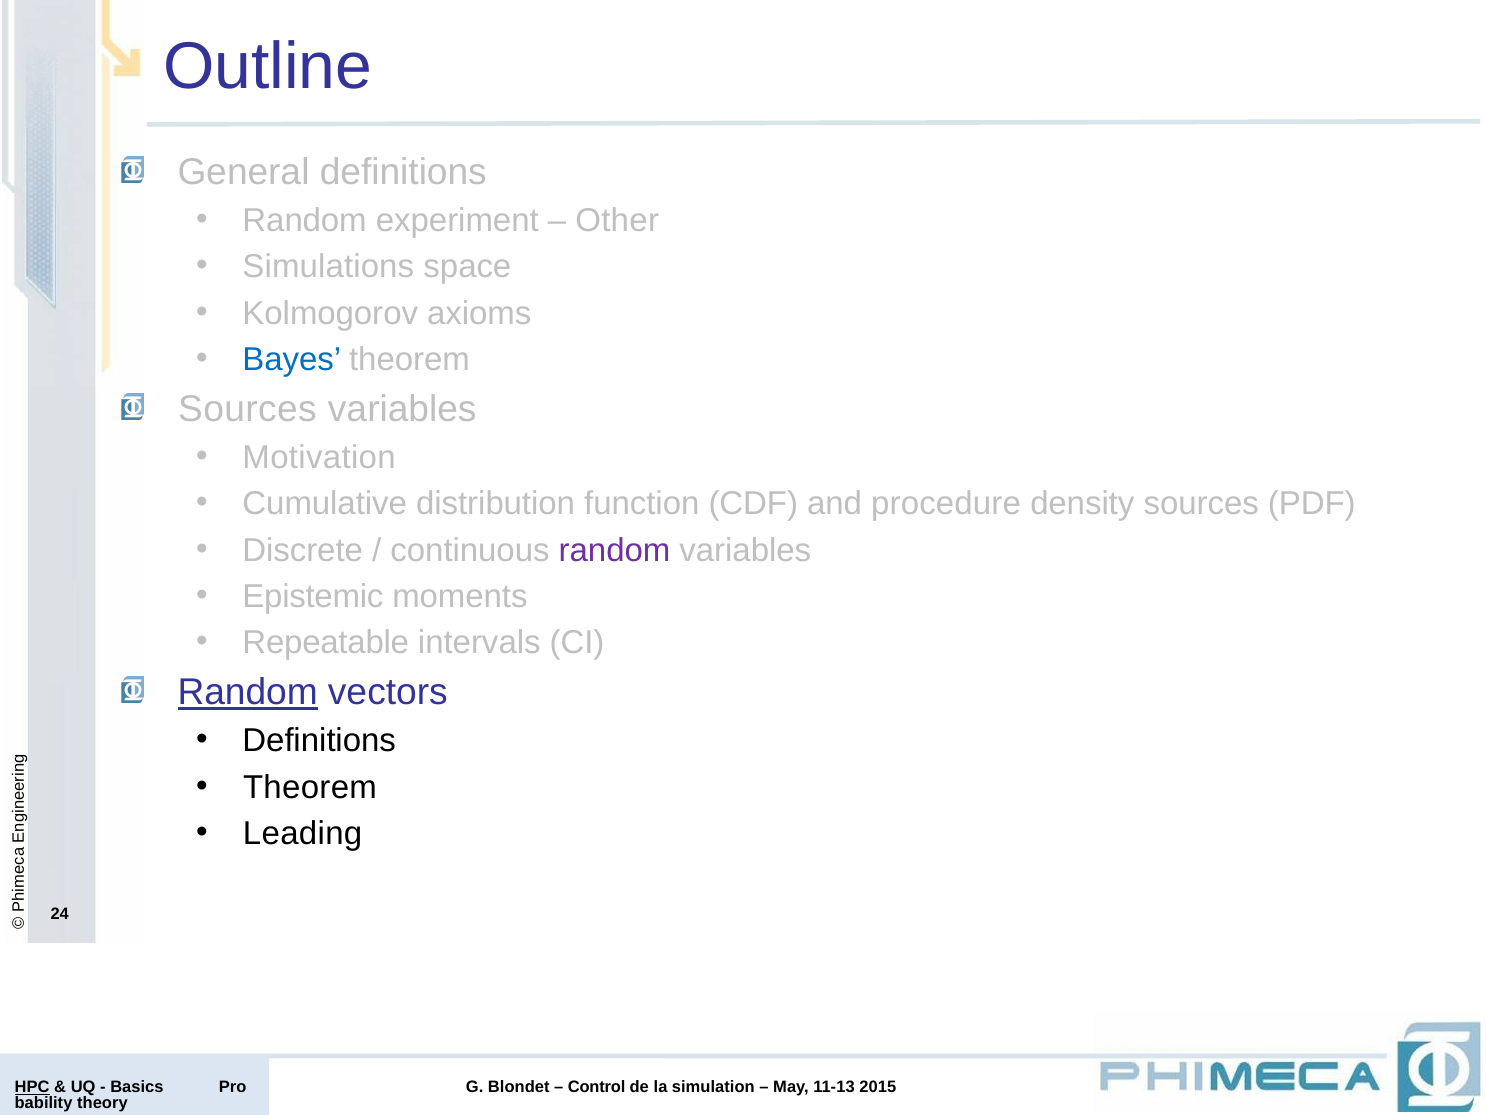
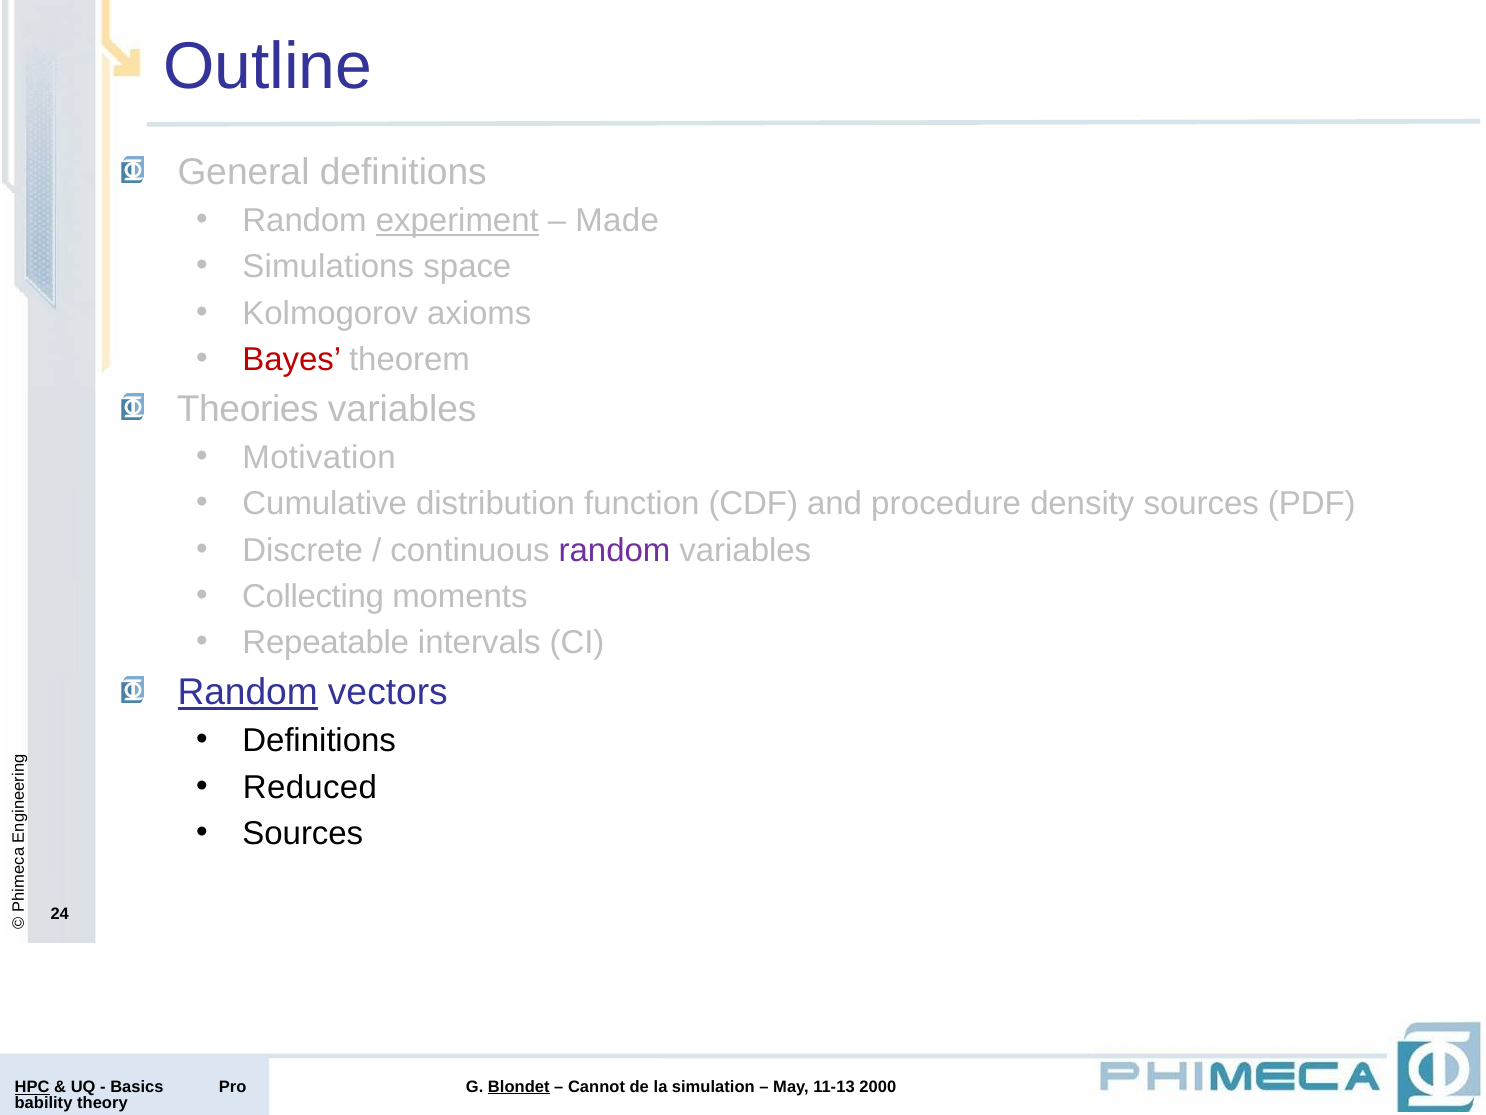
experiment underline: none -> present (457, 221)
Other: Other -> Made (617, 221)
Bayes colour: blue -> red (292, 359)
Sources: Sources -> Theories (248, 409)
Epistemic: Epistemic -> Collecting (313, 596)
Theorem: Theorem -> Reduced (310, 787)
Leading: Leading -> Sources (303, 833)
Blondet underline: none -> present (519, 1086)
Control: Control -> Cannot (597, 1086)
2015: 2015 -> 2000 (878, 1086)
